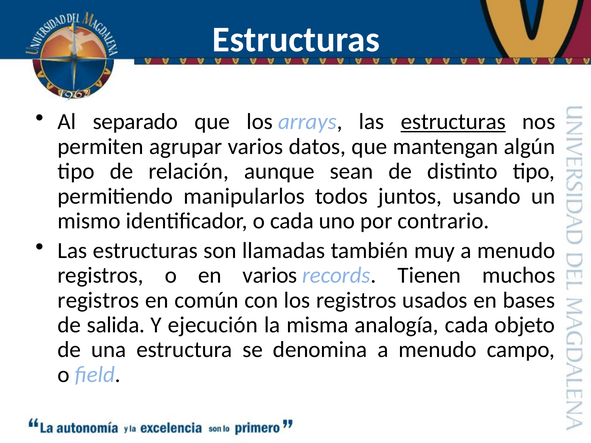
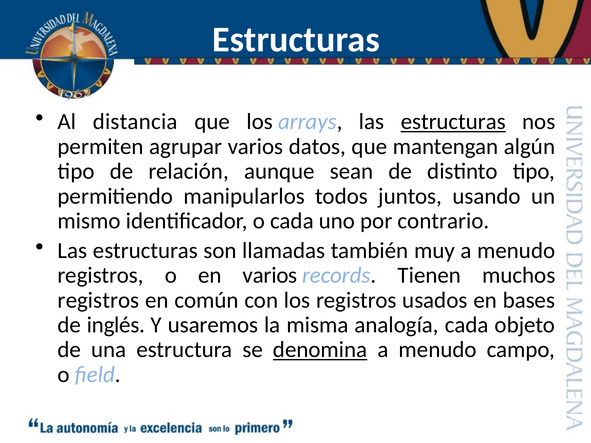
separado: separado -> distancia (135, 122)
salida: salida -> inglés (116, 325)
ejecución: ejecución -> usaremos (213, 325)
denomina underline: none -> present (320, 350)
